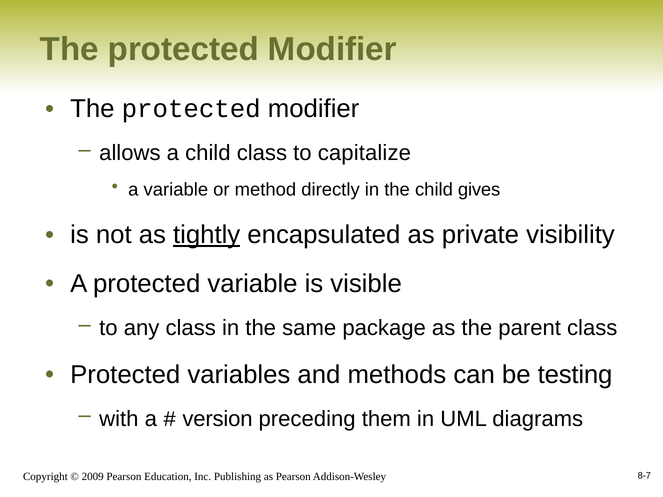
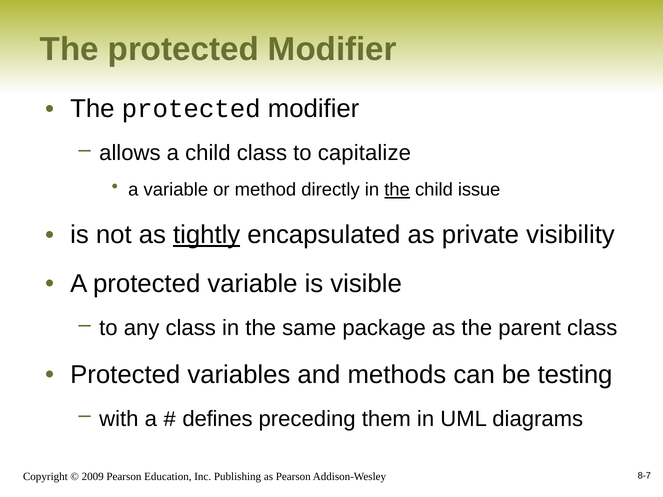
the underline: none -> present (397, 190)
gives: gives -> issue (479, 190)
version: version -> defines (218, 419)
